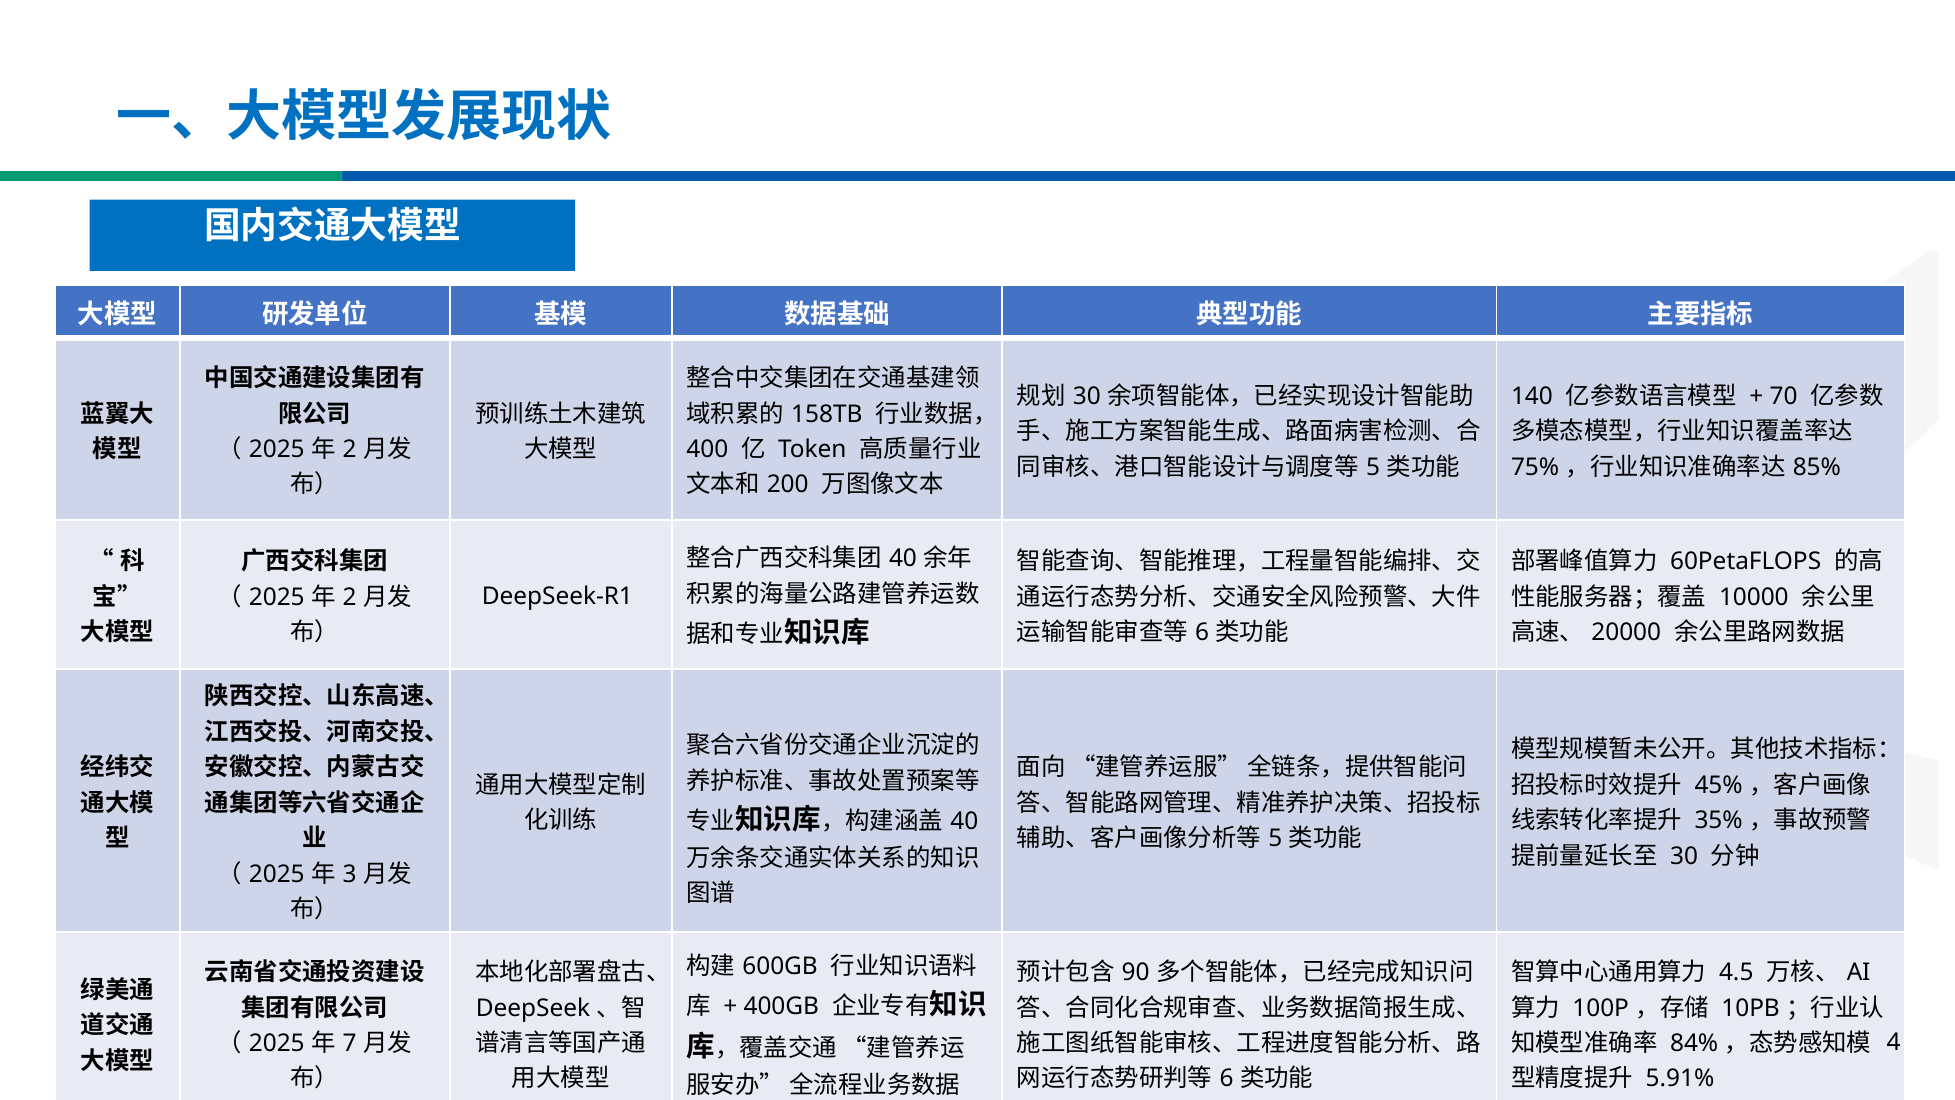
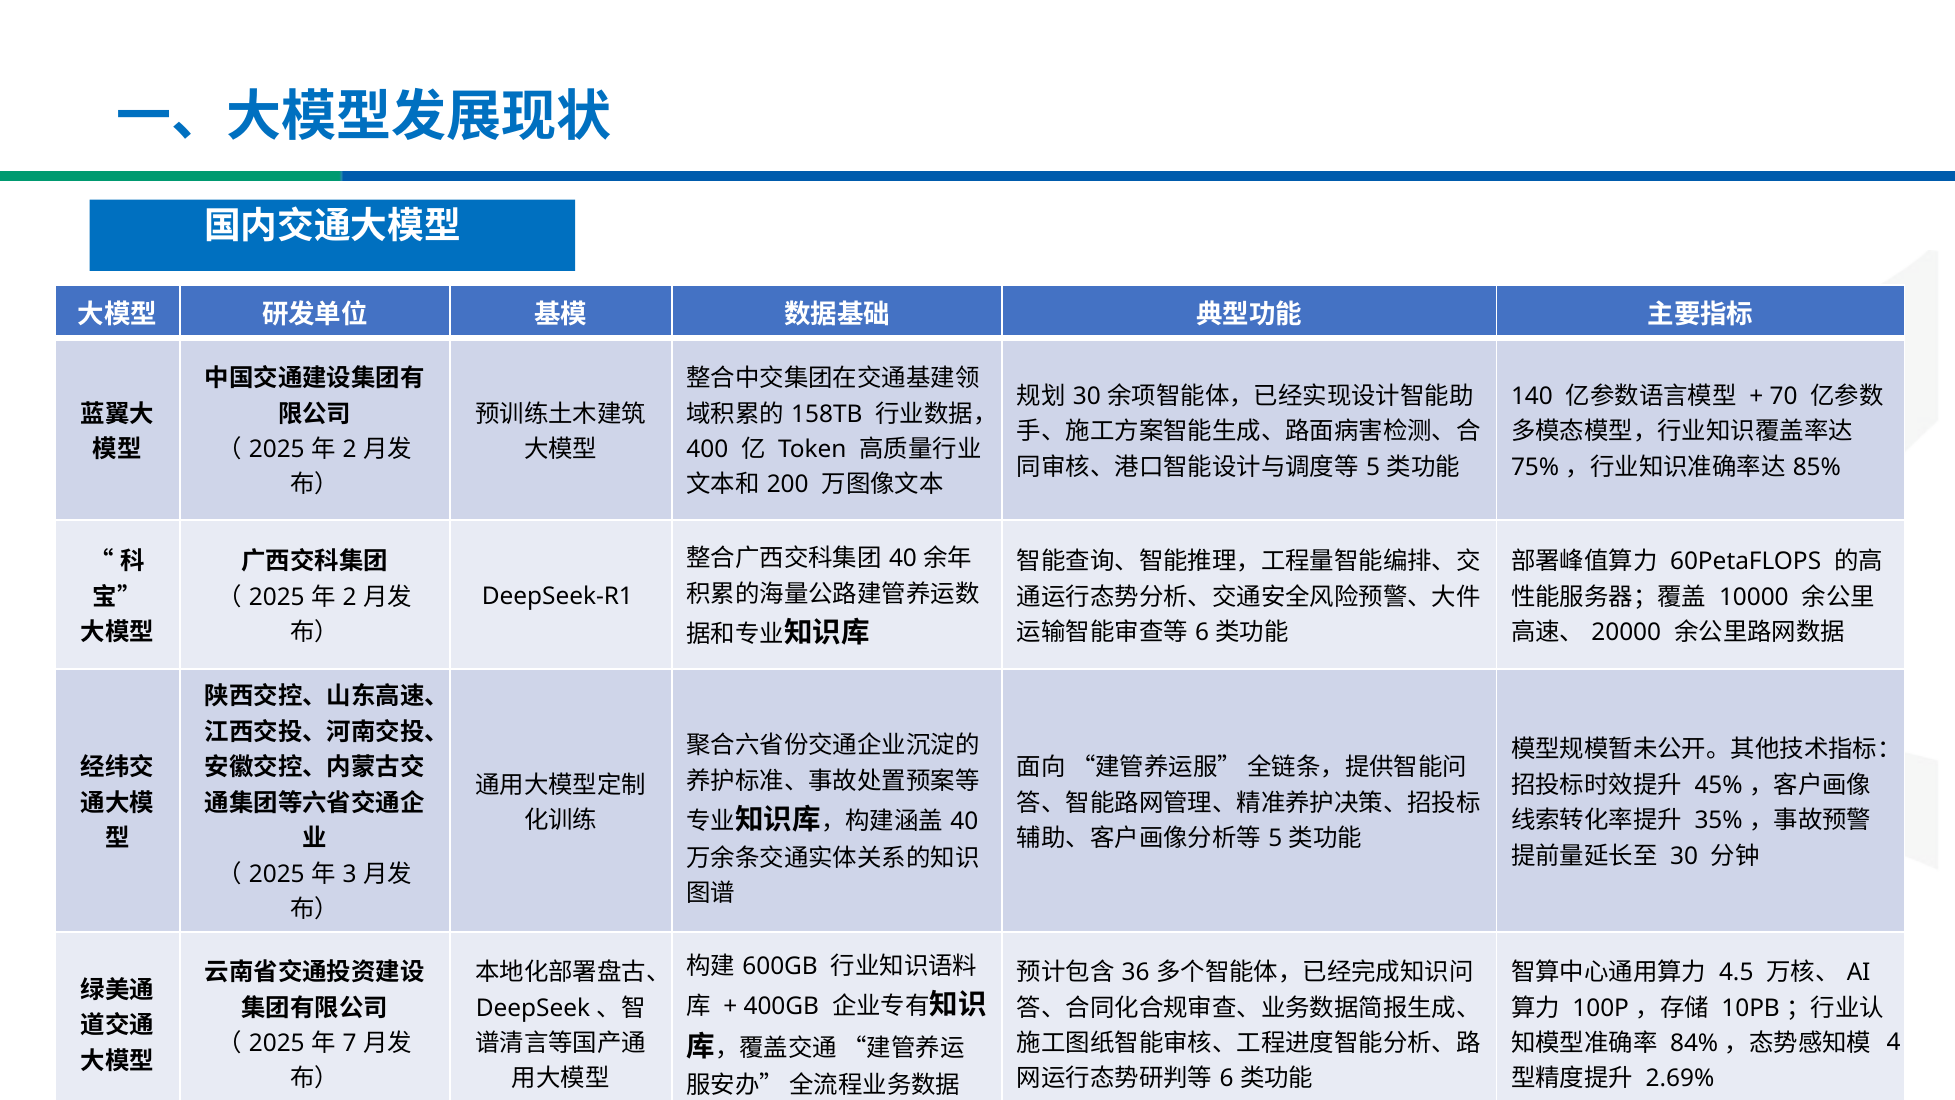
90: 90 -> 36 (1136, 972)
5.91%: 5.91% -> 2.69% (1680, 1079)
